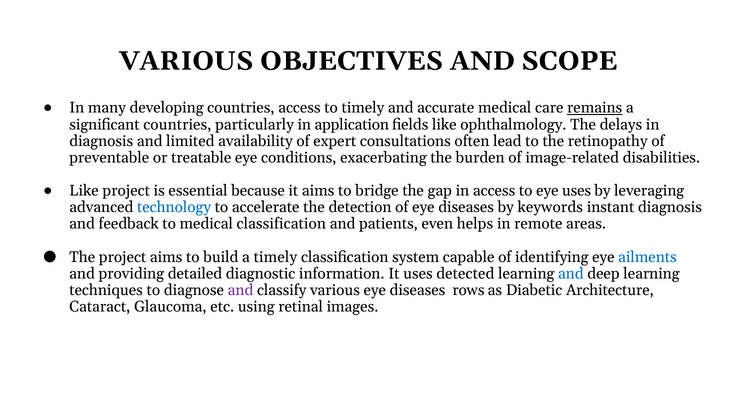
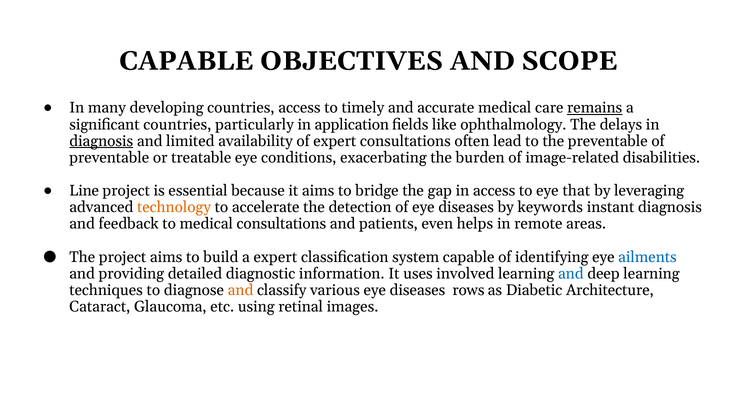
VARIOUS: VARIOUS -> CAPABLE (186, 61)
diagnosis underline: none -> present (101, 141)
the retinopathy: retinopathy -> preventable (608, 141)
Like: Like -> Line (84, 191)
eye uses: uses -> that (576, 191)
technology colour: blue -> orange (174, 208)
medical classification: classification -> consultations (281, 224)
a timely: timely -> expert (275, 257)
detected: detected -> involved (465, 274)
and colour: purple -> orange (241, 291)
